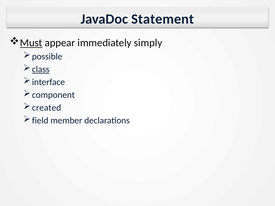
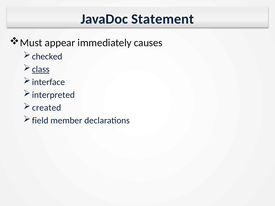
Must underline: present -> none (31, 43)
simply: simply -> causes (148, 43)
possible: possible -> checked (47, 57)
component: component -> interpreted (53, 95)
